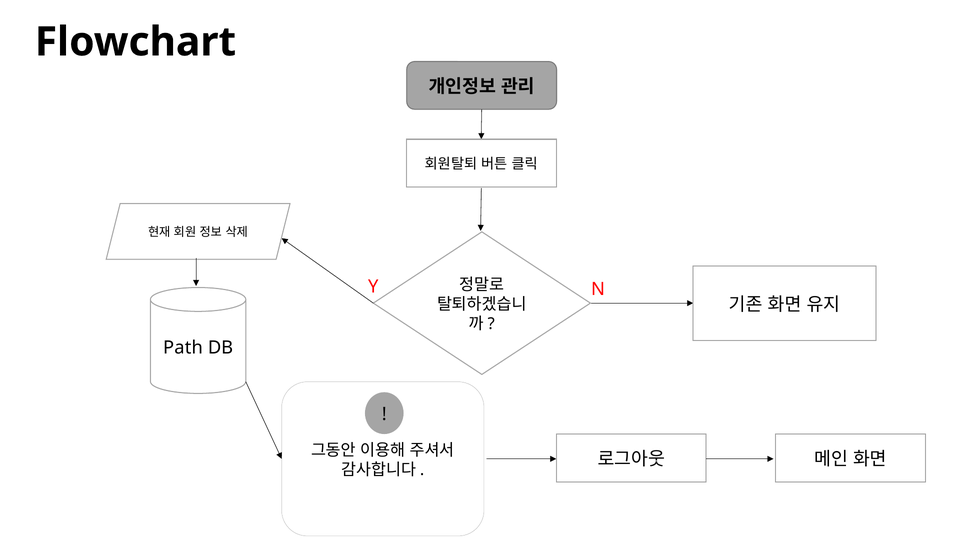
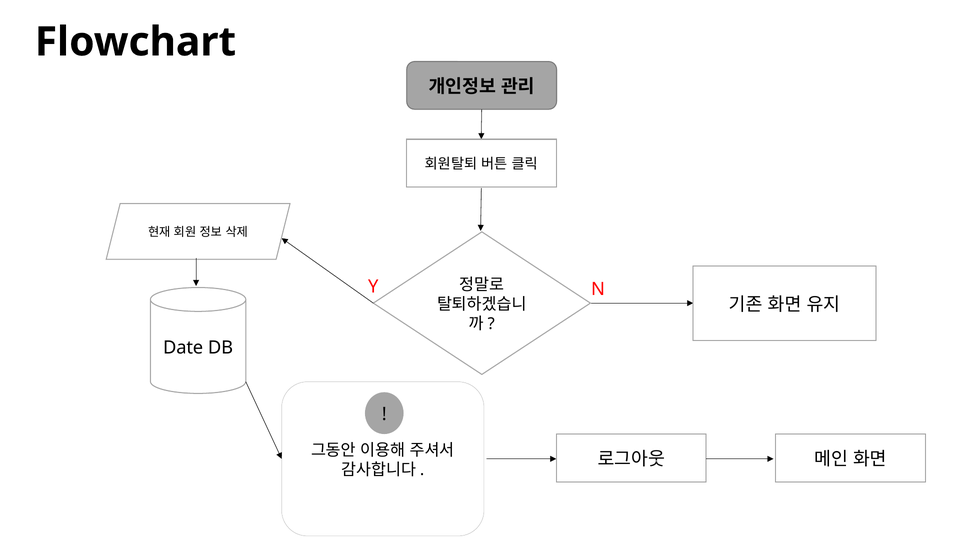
Path: Path -> Date (183, 347)
